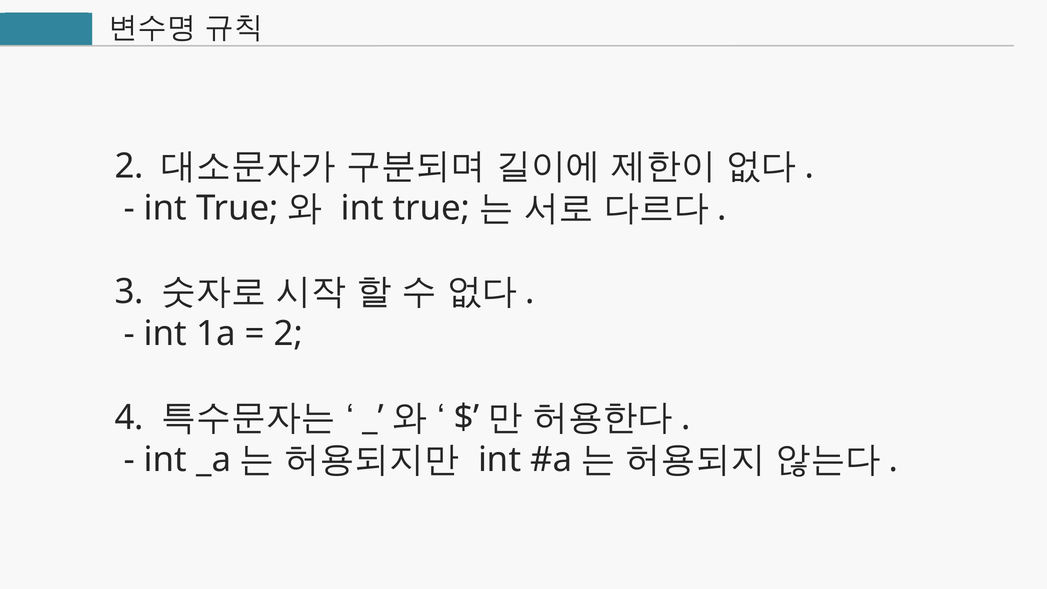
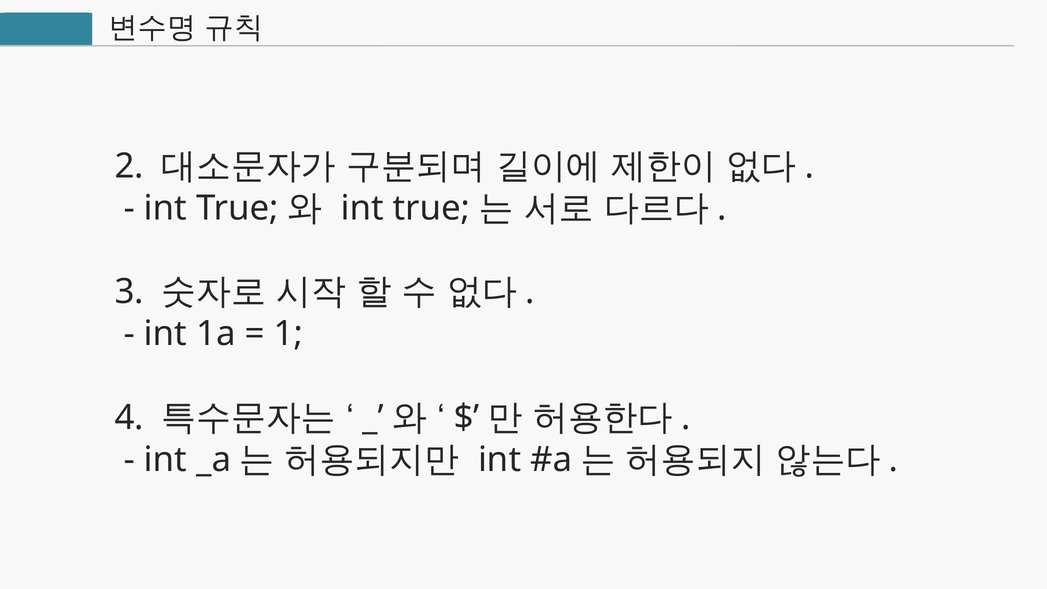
2: 2 -> 1 (288, 334)
